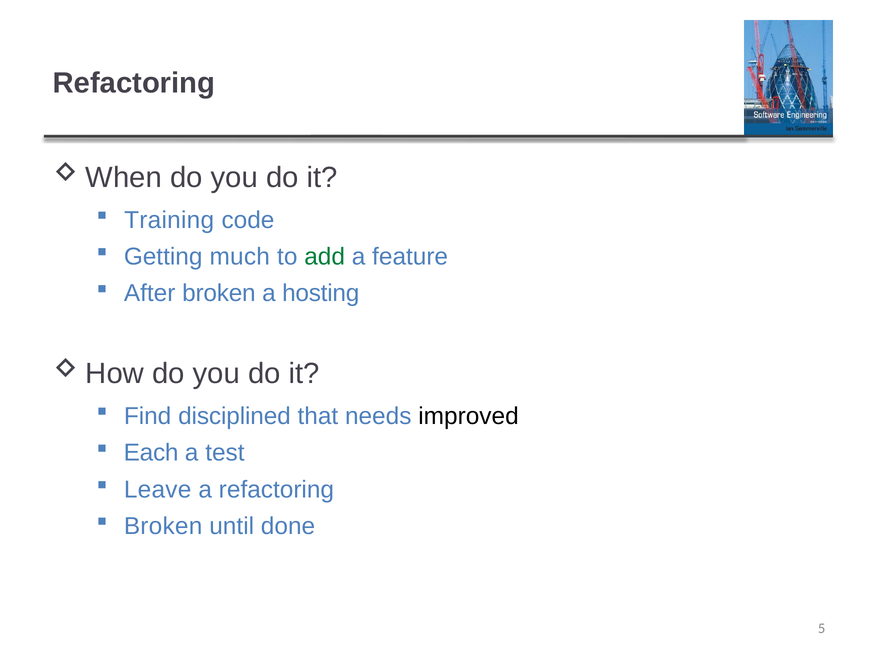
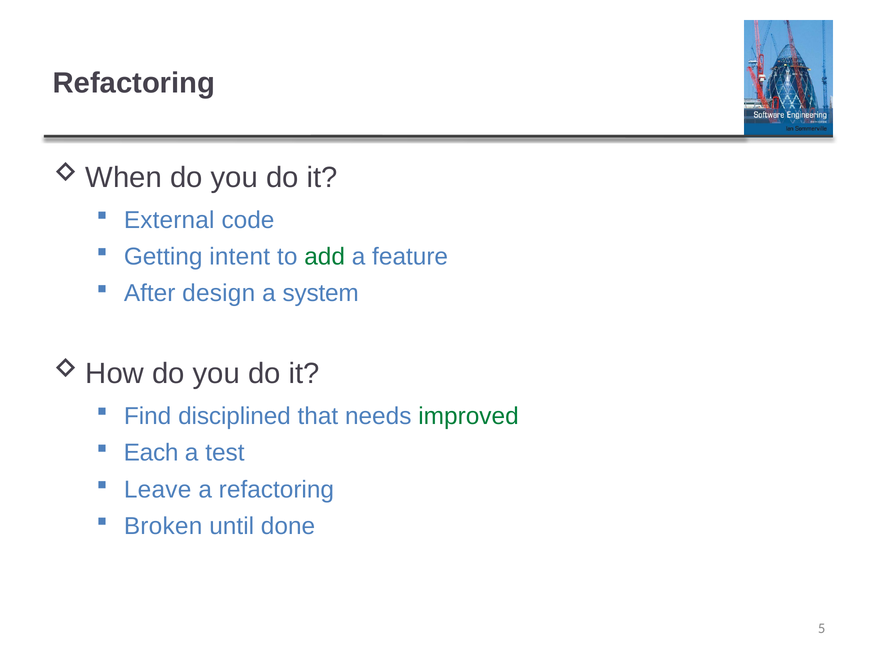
Training: Training -> External (169, 220)
much: much -> intent (240, 257)
After broken: broken -> design (219, 294)
hosting: hosting -> system (321, 294)
improved colour: black -> green (468, 417)
